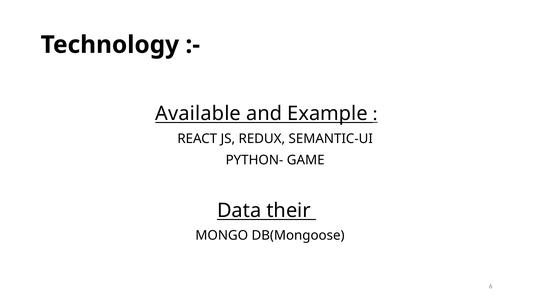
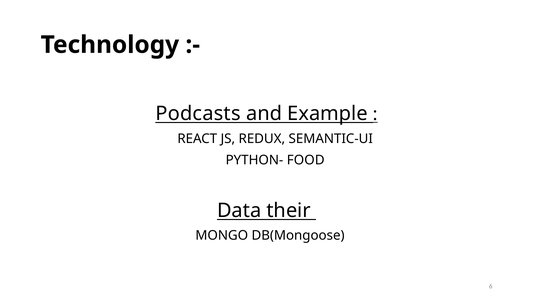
Available: Available -> Podcasts (198, 113)
GAME: GAME -> FOOD (306, 160)
